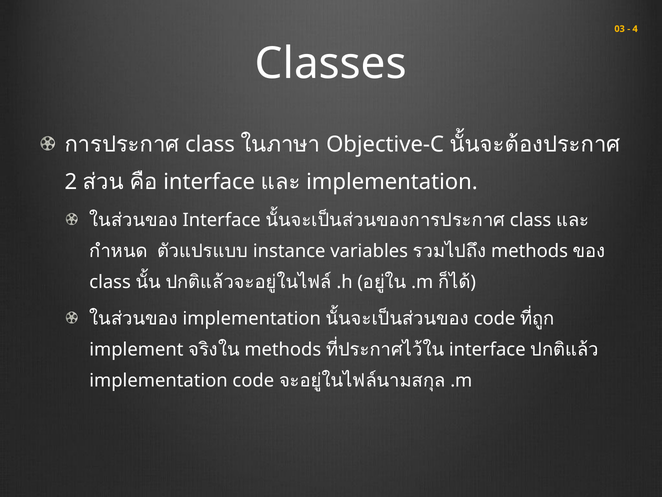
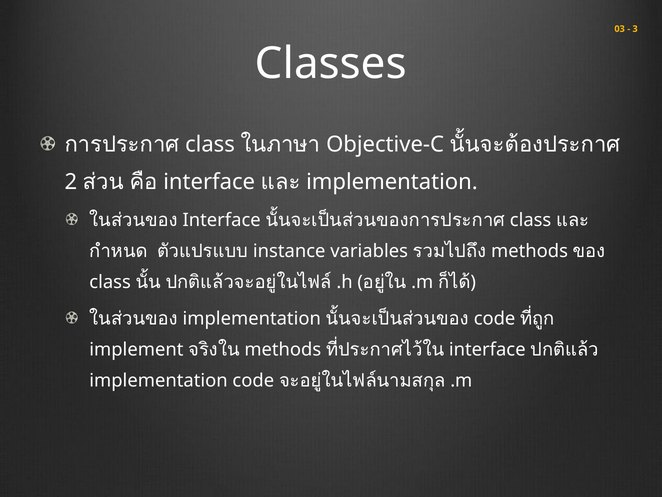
4: 4 -> 3 (635, 29)
